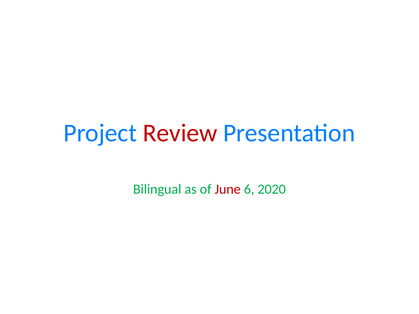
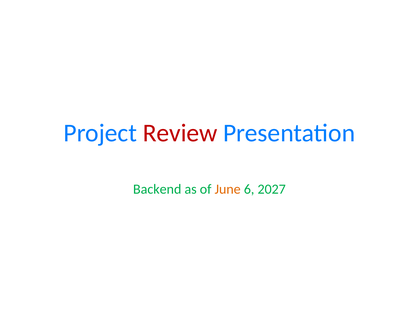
Bilingual: Bilingual -> Backend (157, 190)
June colour: red -> orange (228, 190)
2020: 2020 -> 2027 (272, 190)
